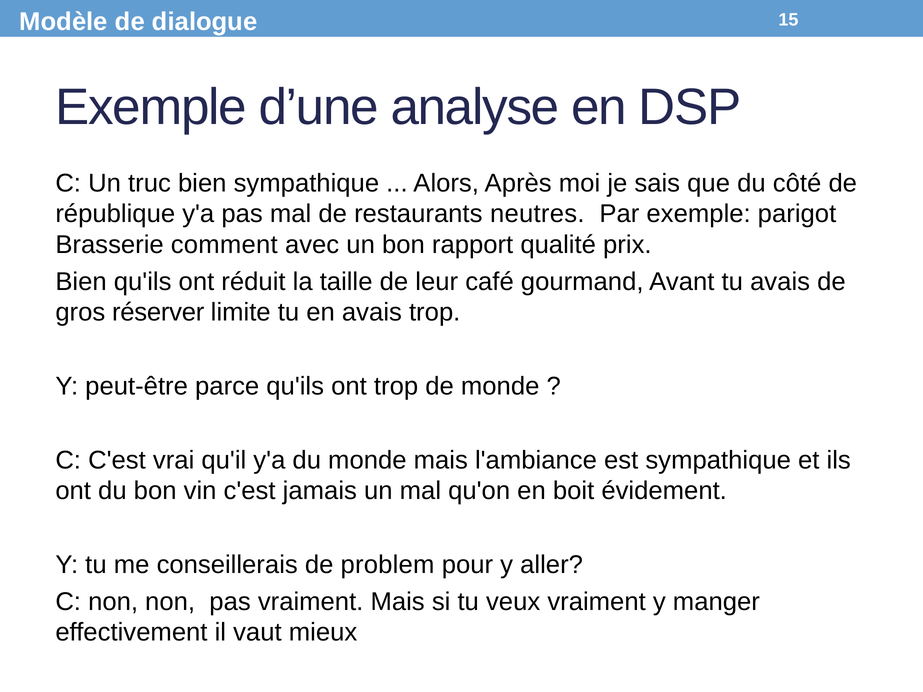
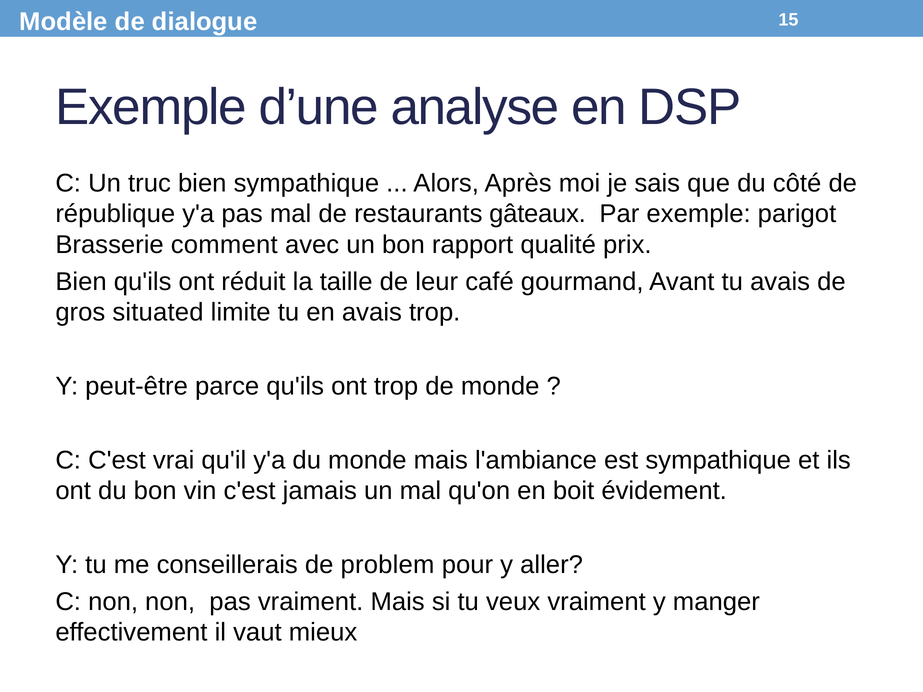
neutres: neutres -> gâteaux (538, 214)
réserver: réserver -> situated (158, 313)
